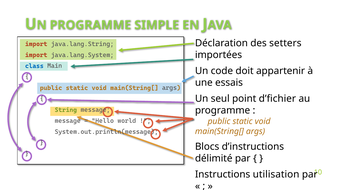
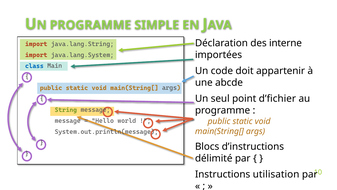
setters: setters -> interne (285, 43)
essais: essais -> abcde (229, 83)
